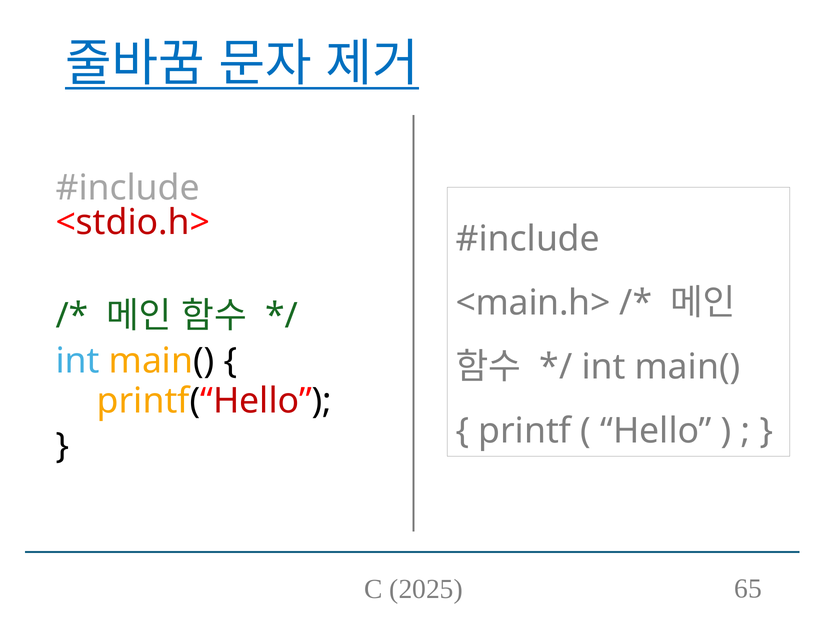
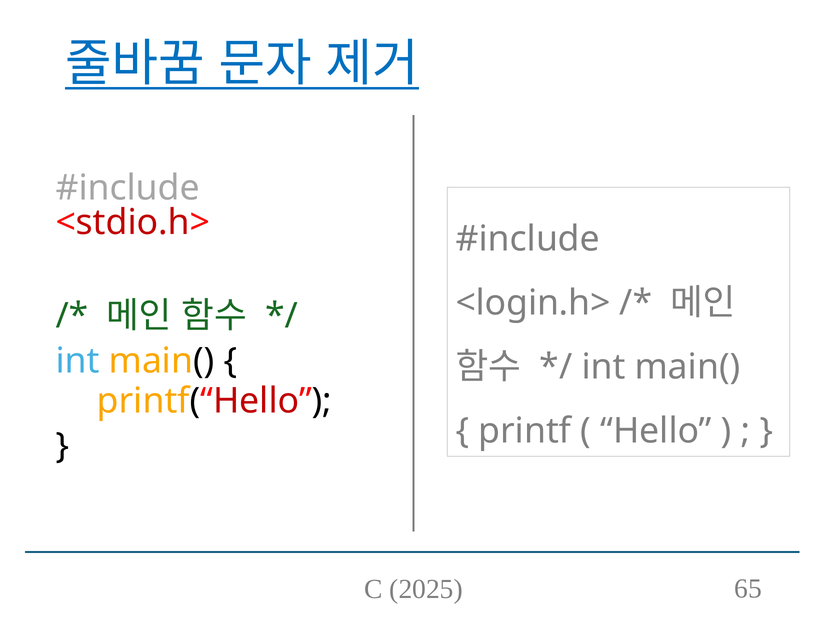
<main.h>: <main.h> -> <login.h> (533, 303)
